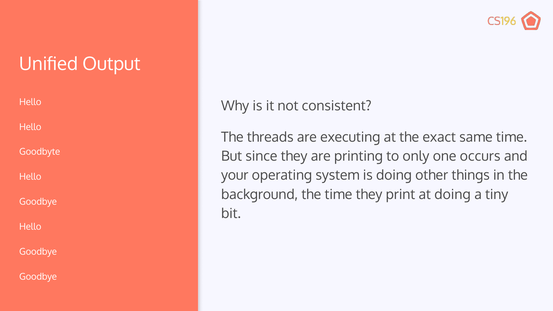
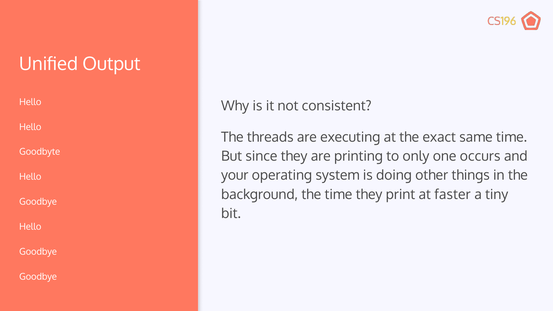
at doing: doing -> faster (452, 194)
